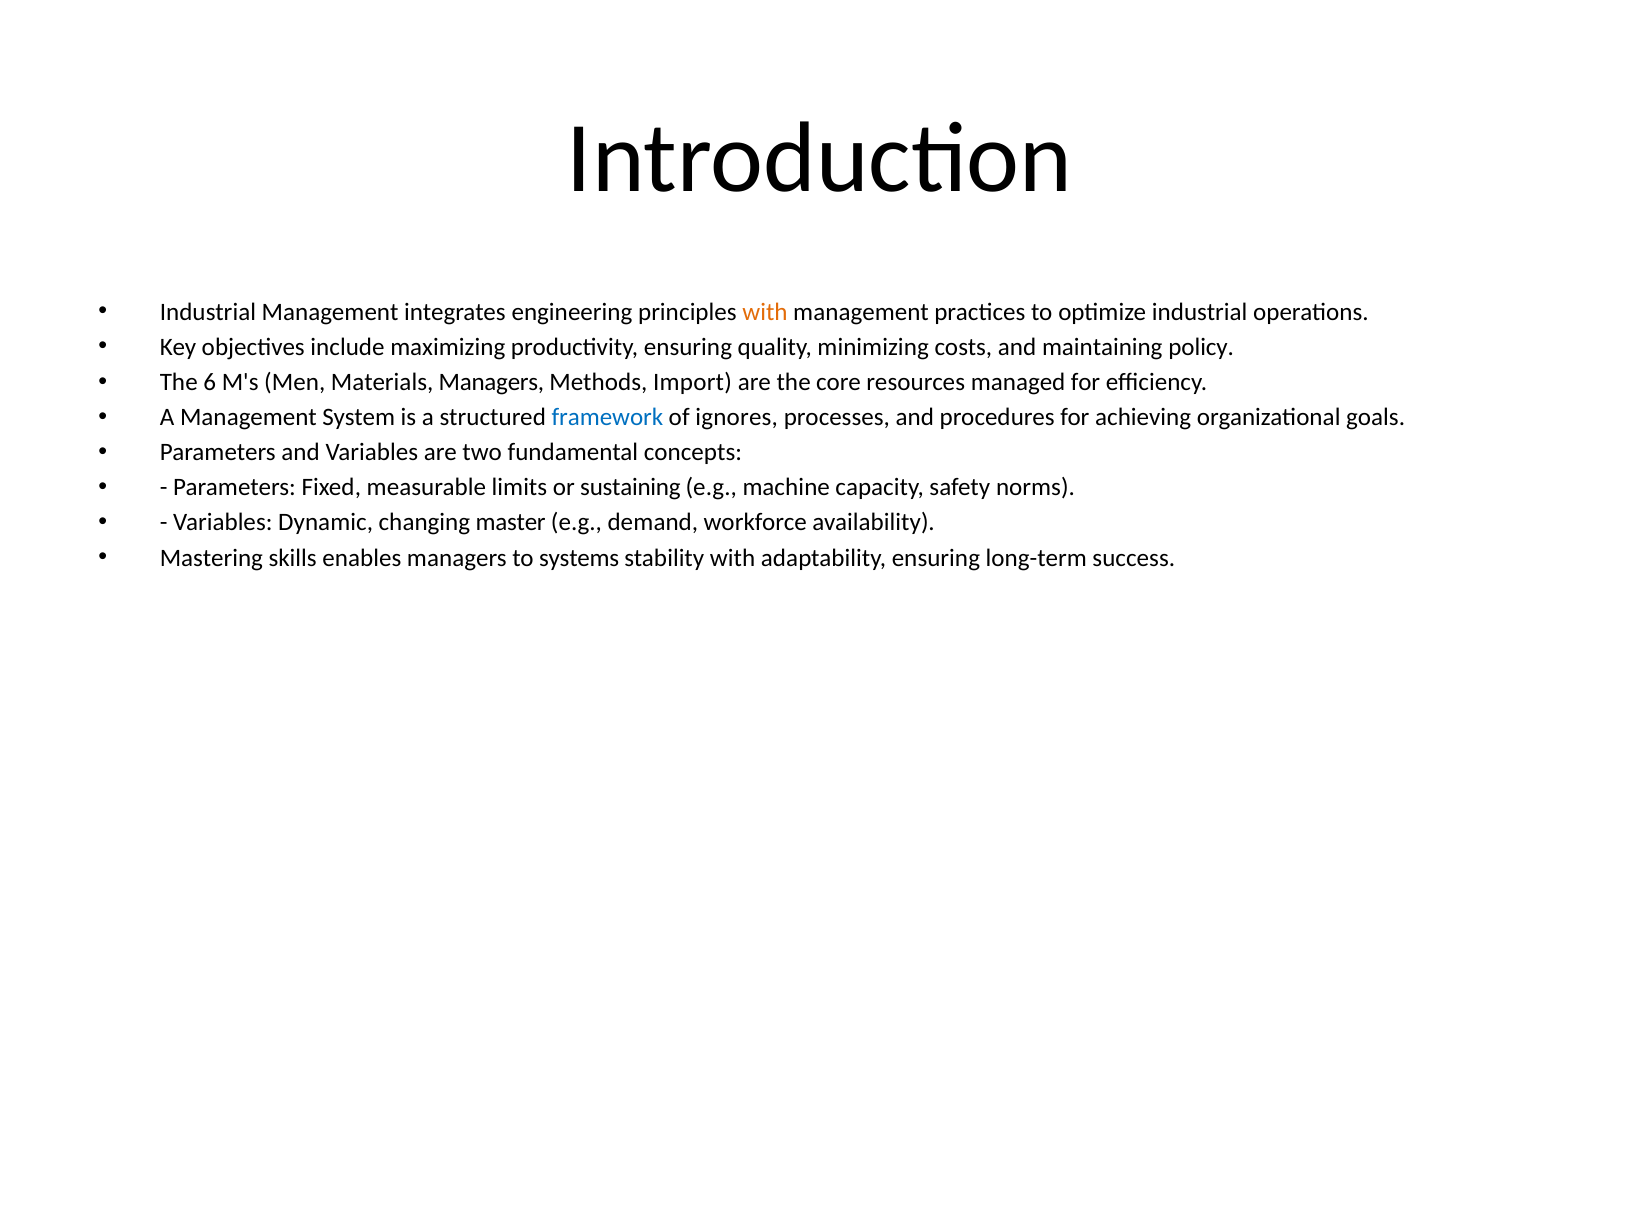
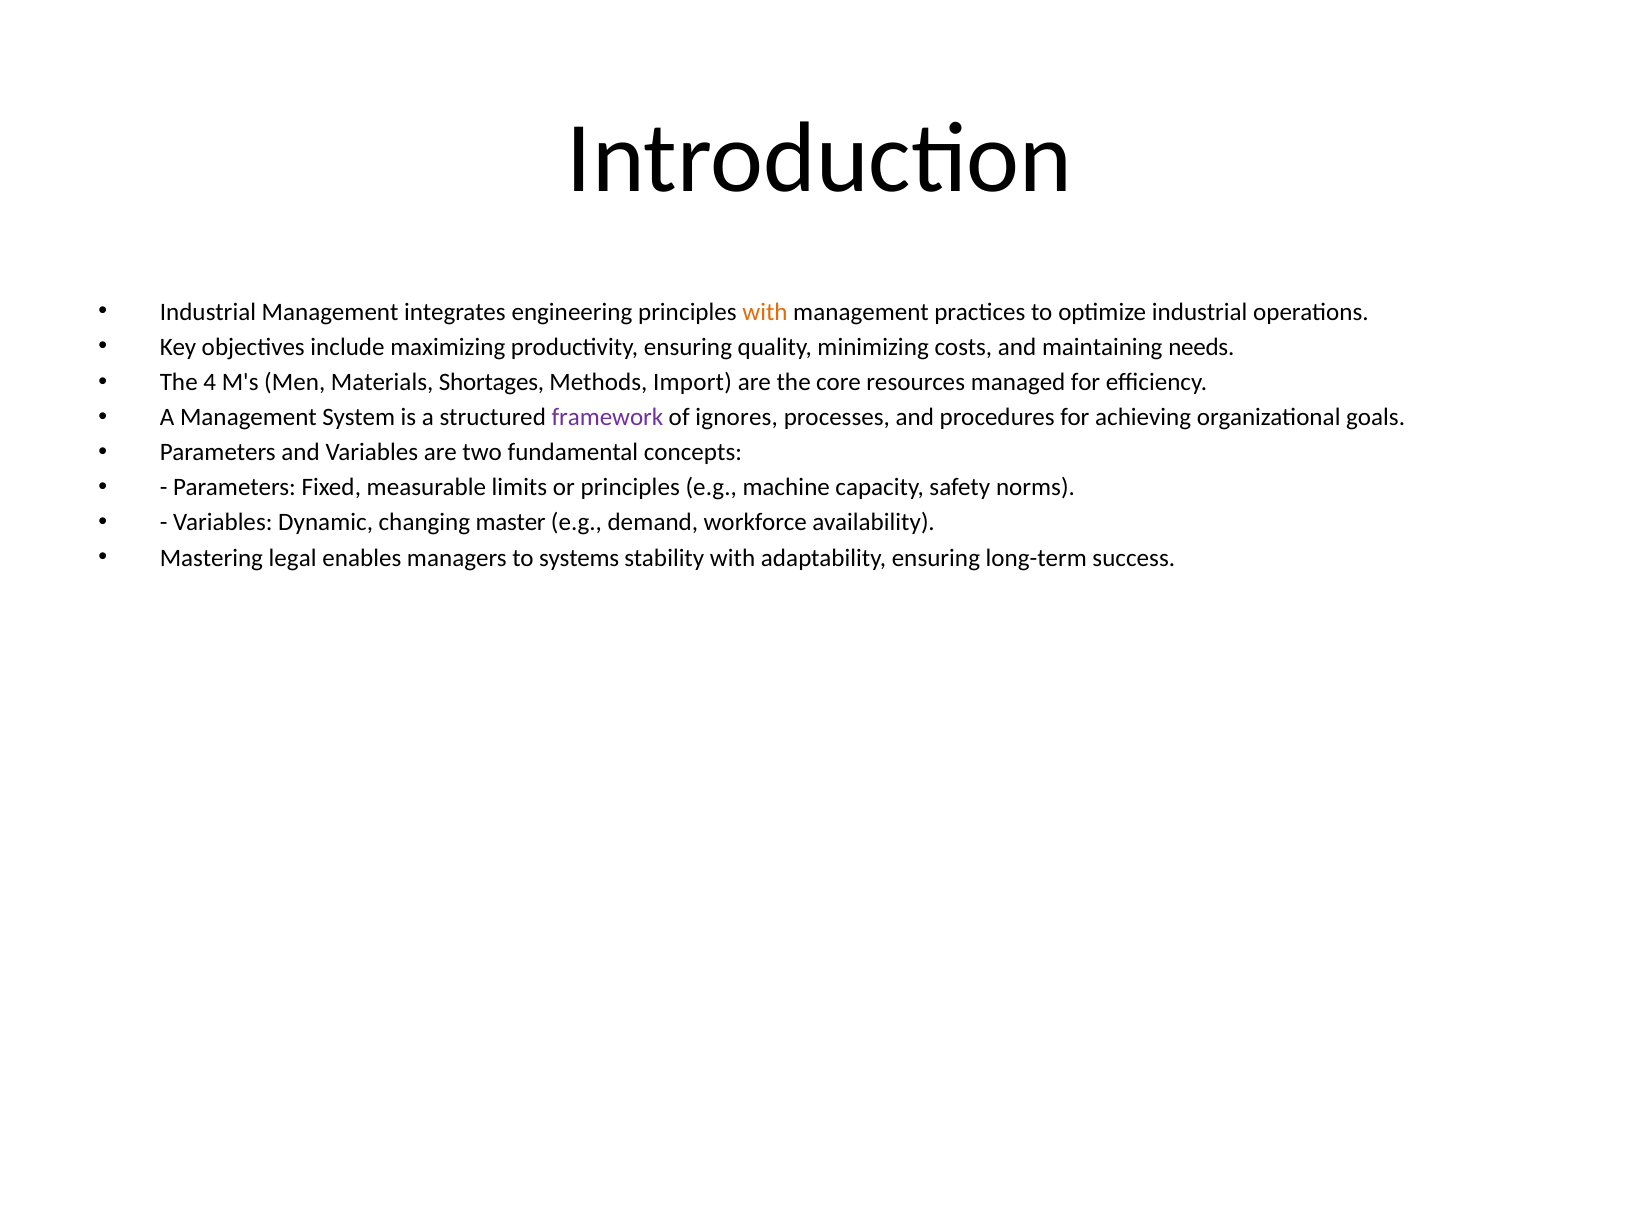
policy: policy -> needs (1201, 347)
6: 6 -> 4 (210, 382)
Materials Managers: Managers -> Shortages (491, 382)
framework colour: blue -> purple (607, 417)
or sustaining: sustaining -> principles (630, 488)
skills: skills -> legal (293, 558)
